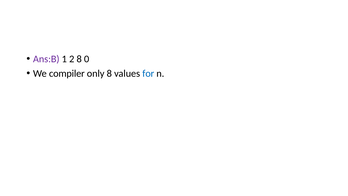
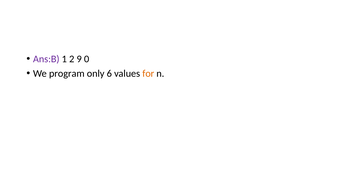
2 8: 8 -> 9 (79, 59)
compiler: compiler -> program (67, 73)
only 8: 8 -> 6 (109, 73)
for colour: blue -> orange (148, 73)
